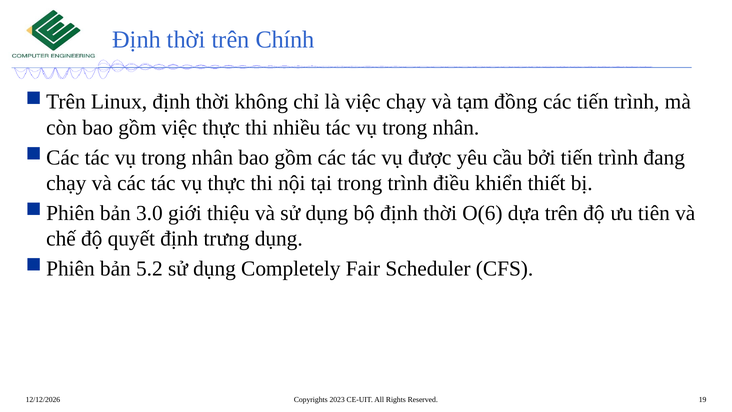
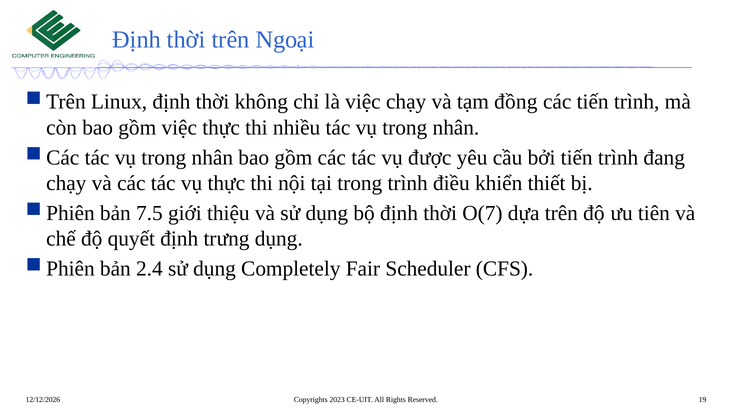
Chính: Chính -> Ngoại (285, 40)
3.0: 3.0 -> 7.5 (149, 213)
O(6: O(6 -> O(7 (482, 213)
5.2: 5.2 -> 2.4 (149, 269)
